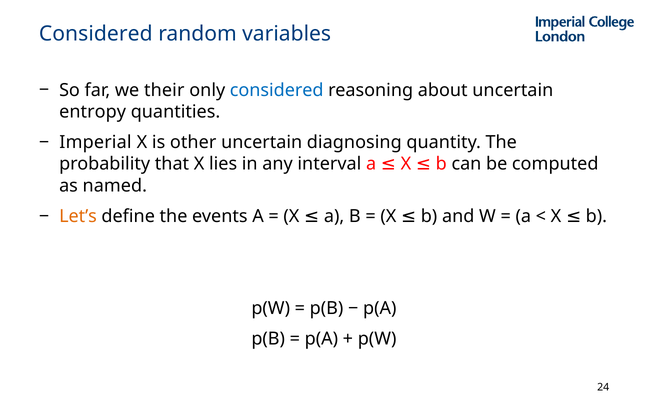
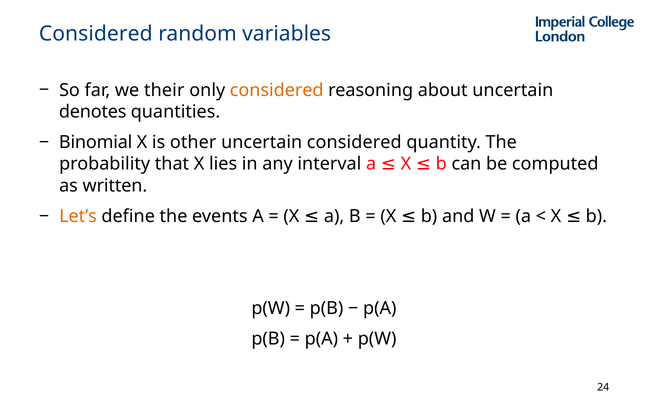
considered colour: blue -> orange (277, 90)
entropy: entropy -> denotes (93, 112)
Imperial: Imperial -> Binomial (96, 142)
uncertain diagnosing: diagnosing -> considered (354, 142)
named: named -> written (115, 186)
